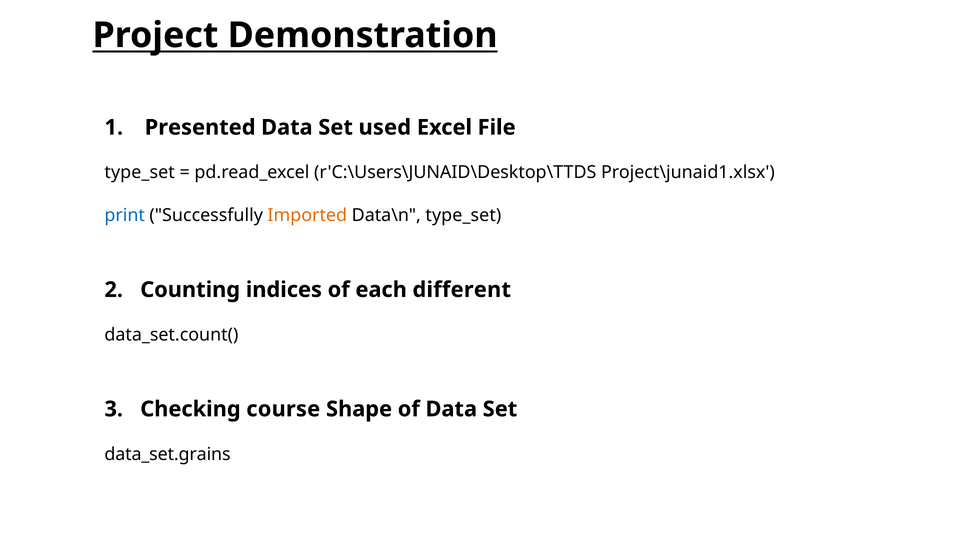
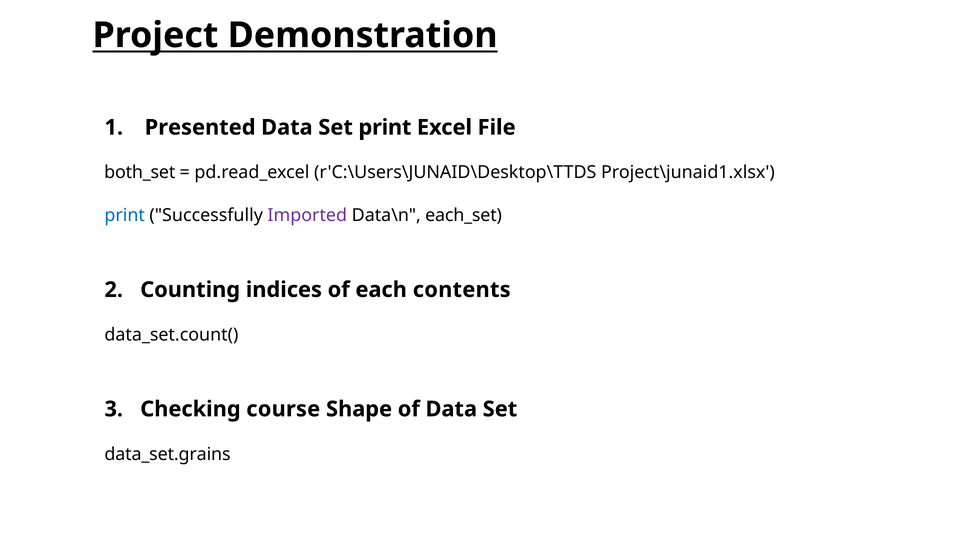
Set used: used -> print (385, 127)
type_set: type_set -> both_set (140, 172)
Imported colour: orange -> purple (307, 215)
Data\n type_set: type_set -> each_set (464, 215)
different: different -> contents (462, 290)
